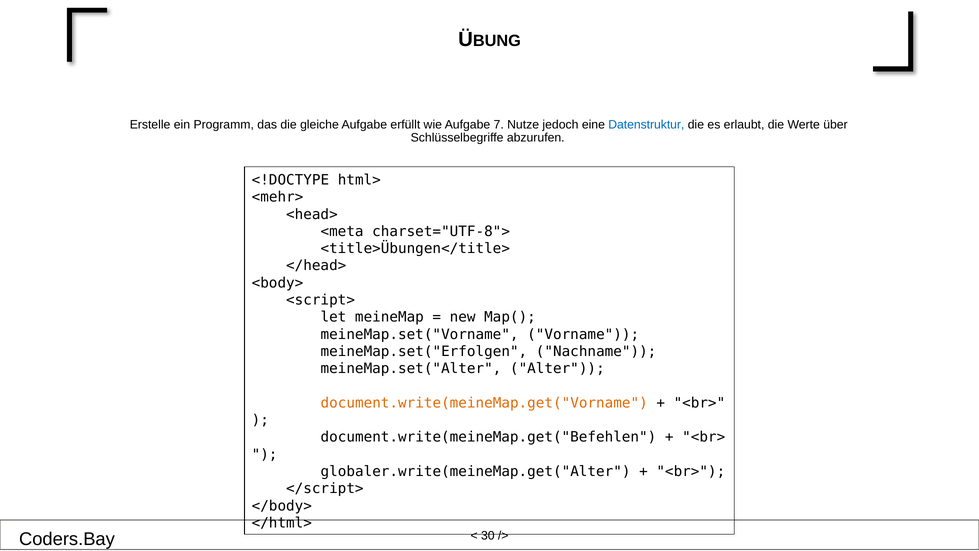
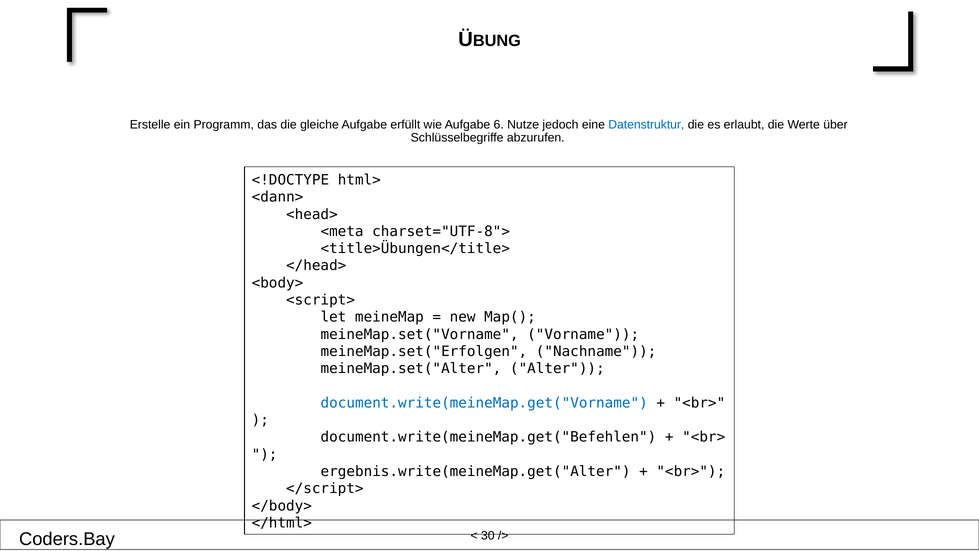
7: 7 -> 6 (499, 125)
<mehr>: <mehr> -> <dann> (278, 197)
document.write(meineMap.get("Vorname colour: orange -> blue (484, 403)
globaler.write(meineMap.get("Alter: globaler.write(meineMap.get("Alter -> ergebnis.write(meineMap.get("Alter (476, 471)
